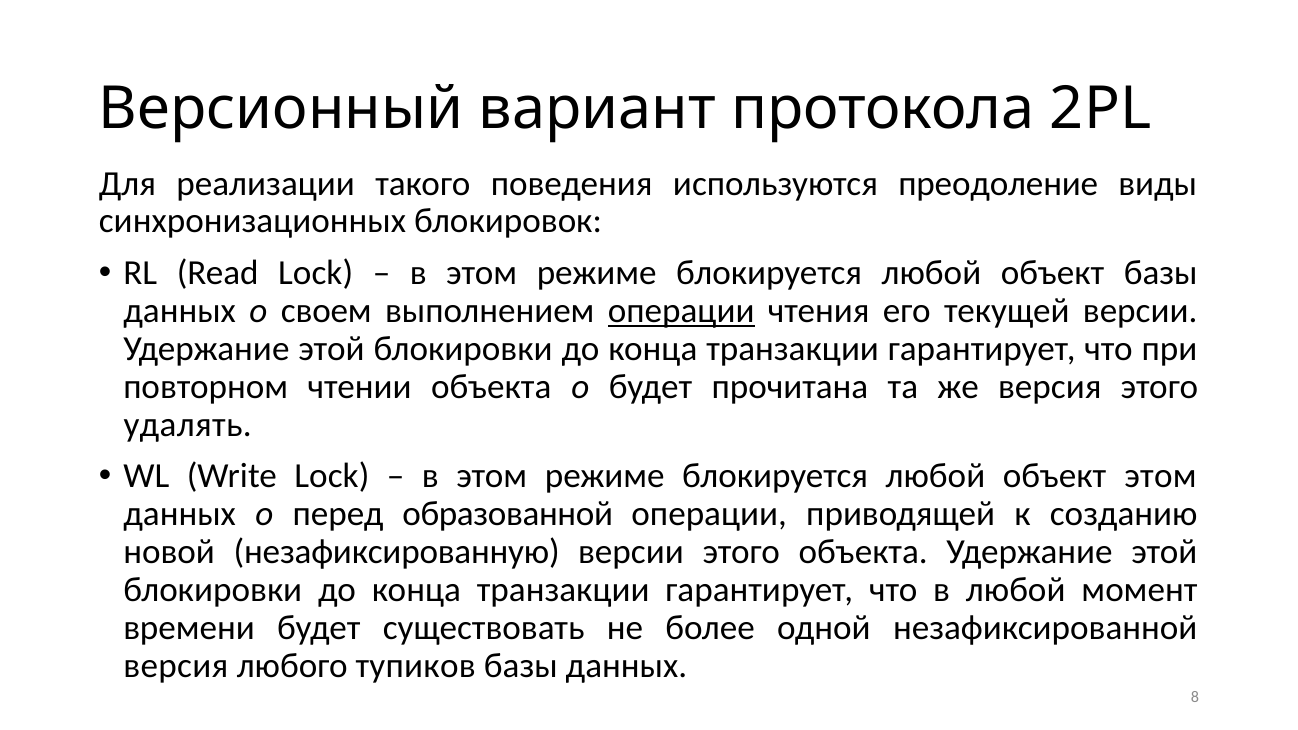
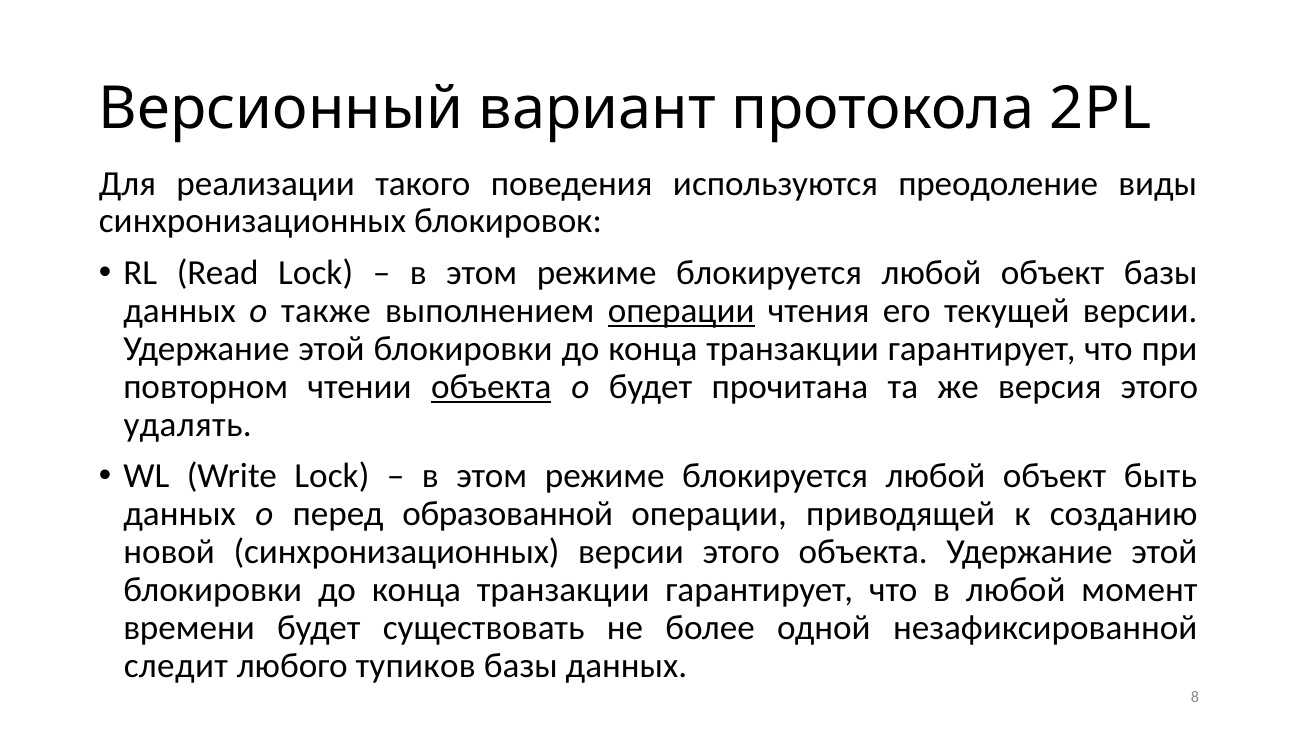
своем: своем -> также (326, 311)
объекта underline: none -> present (491, 387)
объект этом: этом -> быть (1161, 476)
новой незафиксированную: незафиксированную -> синхронизационных (397, 552)
версия: версия -> следит (176, 666)
